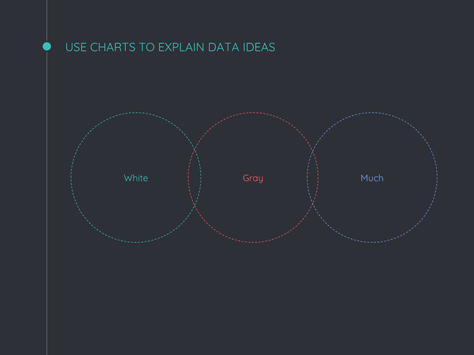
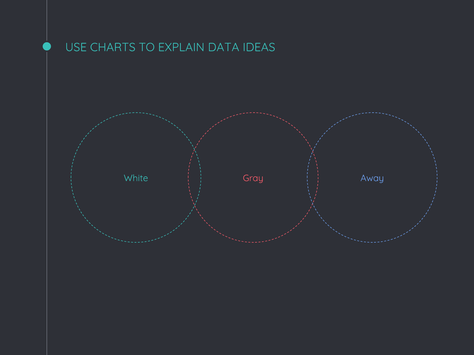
Much: Much -> Away (372, 178)
